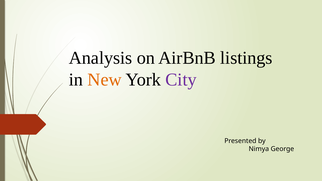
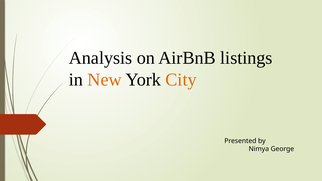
City colour: purple -> orange (181, 80)
